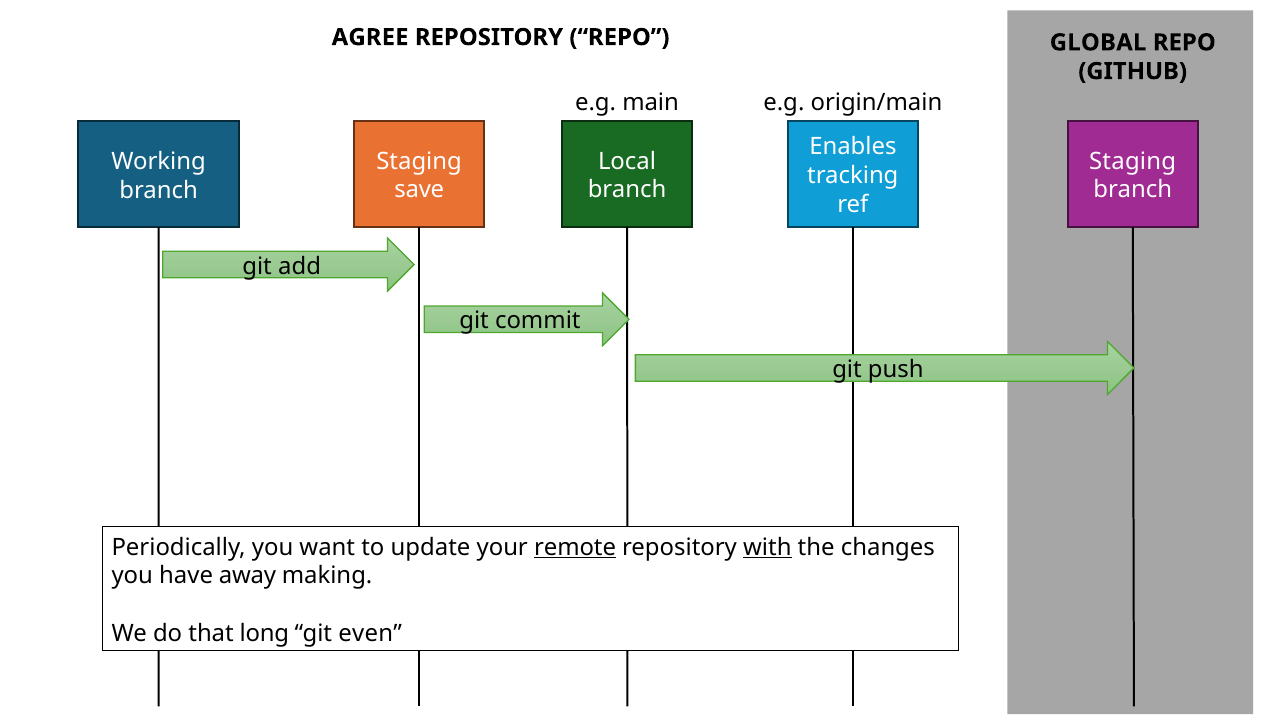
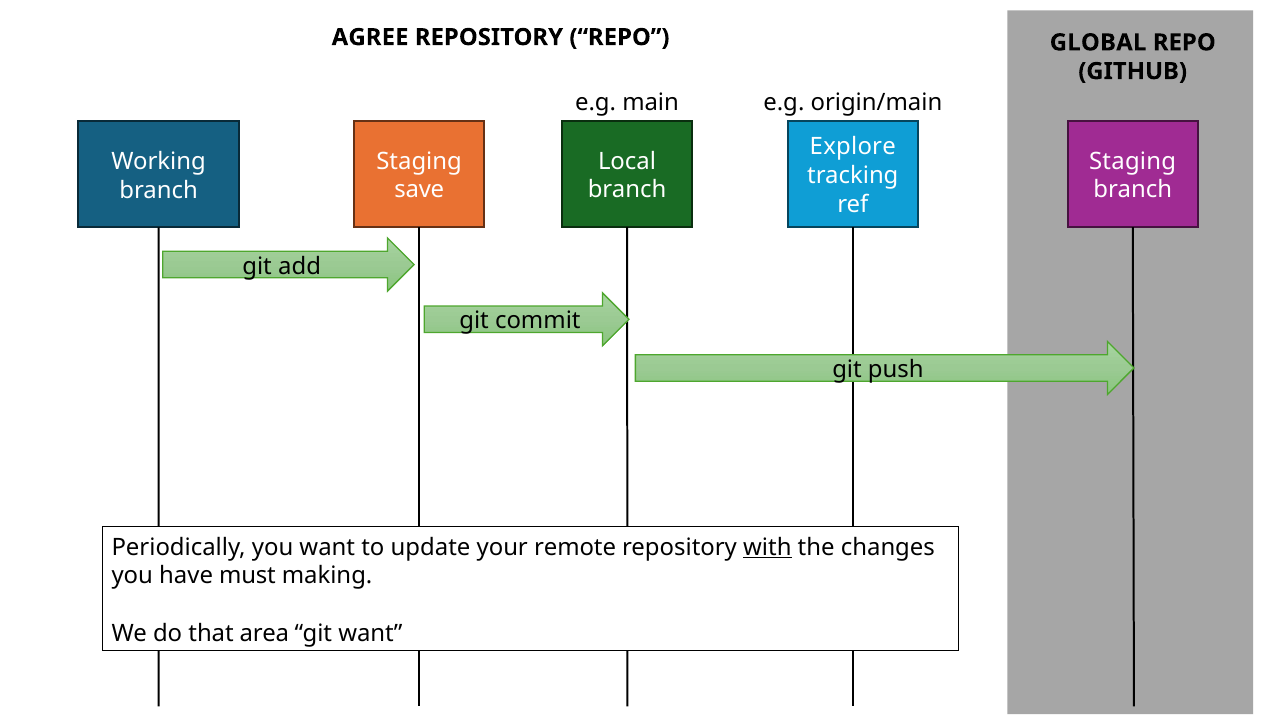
Enables: Enables -> Explore (853, 147)
remote underline: present -> none (575, 547)
away: away -> must (247, 576)
long: long -> area (264, 633)
git even: even -> want (370, 633)
